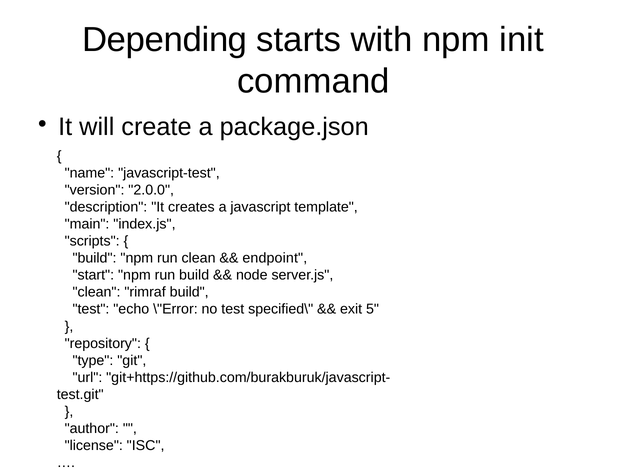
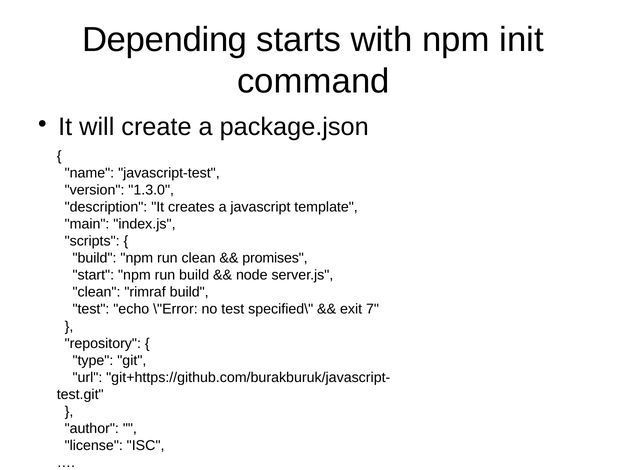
2.0.0: 2.0.0 -> 1.3.0 (151, 190)
endpoint: endpoint -> promises (275, 258)
5: 5 -> 7 (373, 309)
